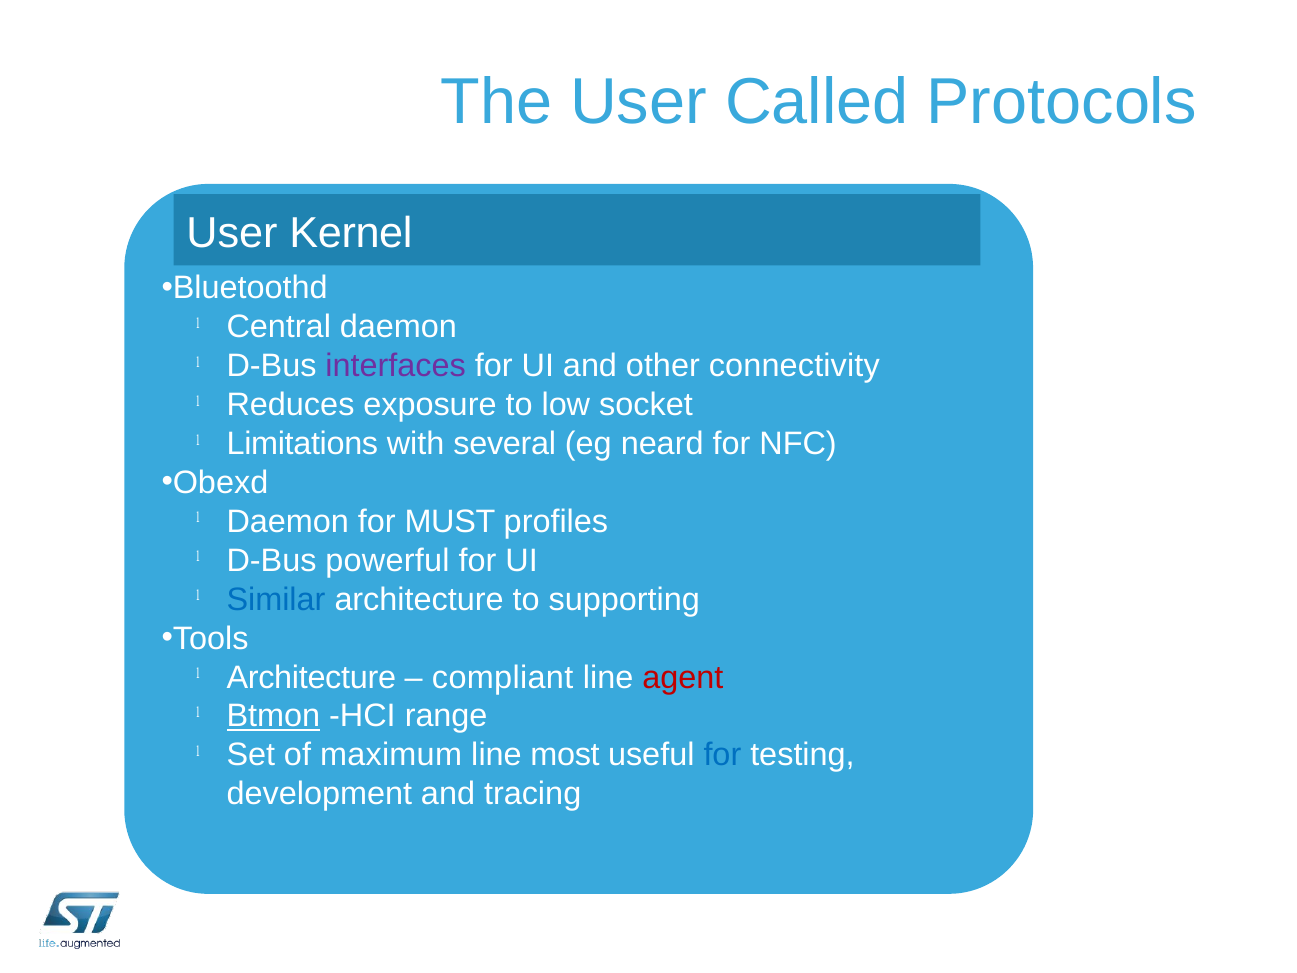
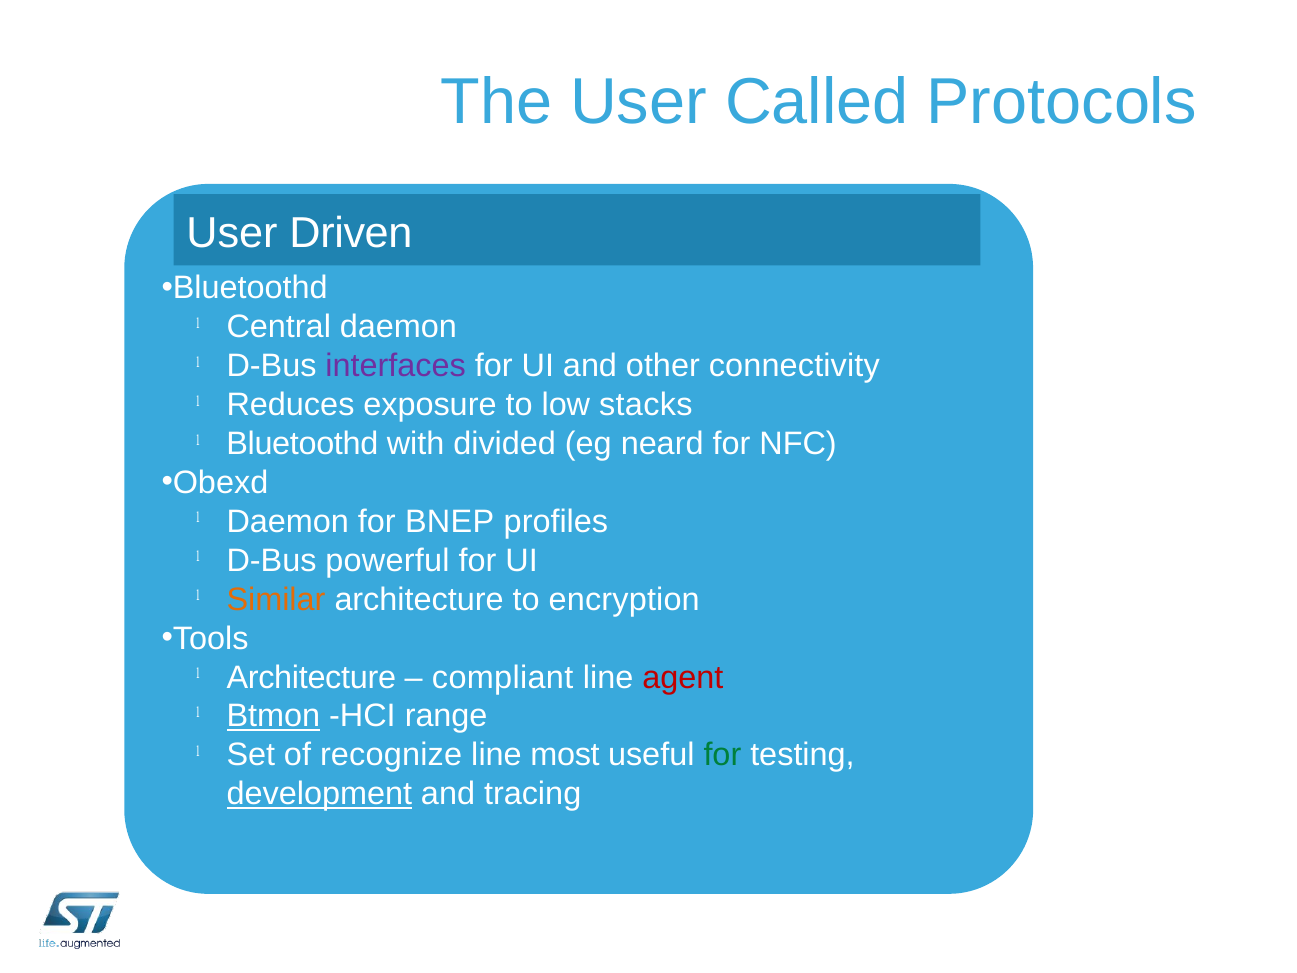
Kernel: Kernel -> Driven (351, 233)
socket: socket -> stacks (646, 405)
Limitations: Limitations -> Bluetoothd (302, 444)
several: several -> divided (505, 444)
MUST: MUST -> BNEP (450, 522)
Similar colour: blue -> orange (276, 599)
supporting: supporting -> encryption (624, 599)
maximum: maximum -> recognize (391, 755)
for colour: blue -> green (722, 755)
development underline: none -> present (319, 794)
